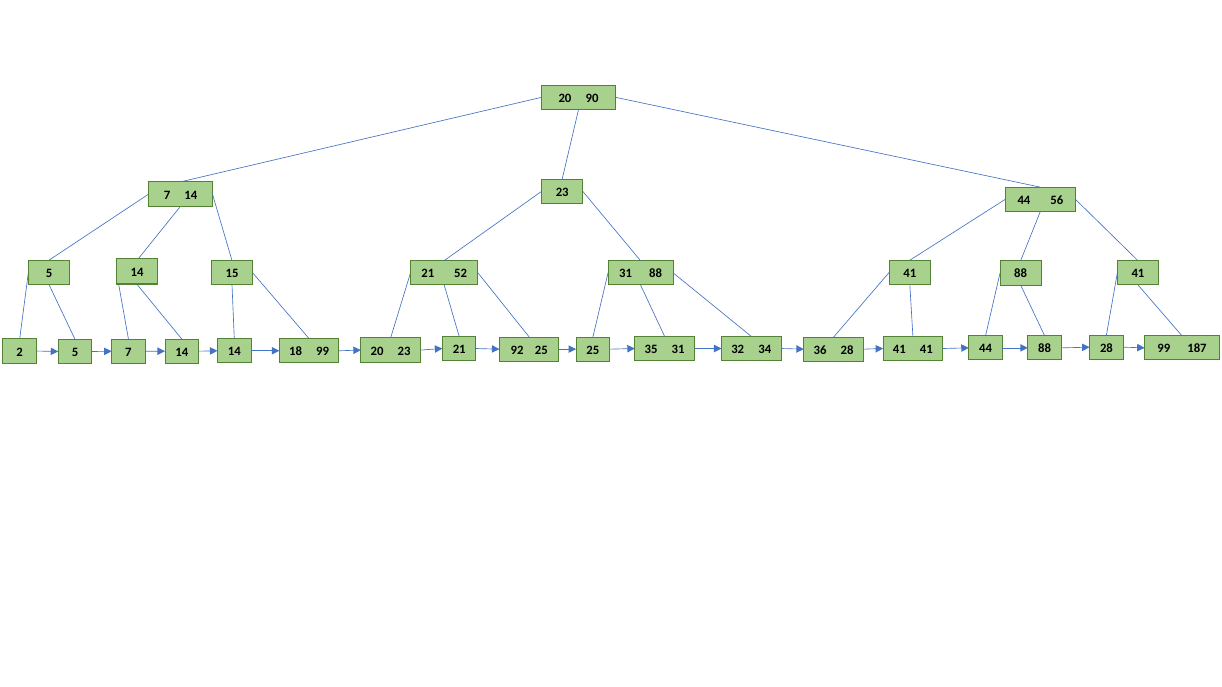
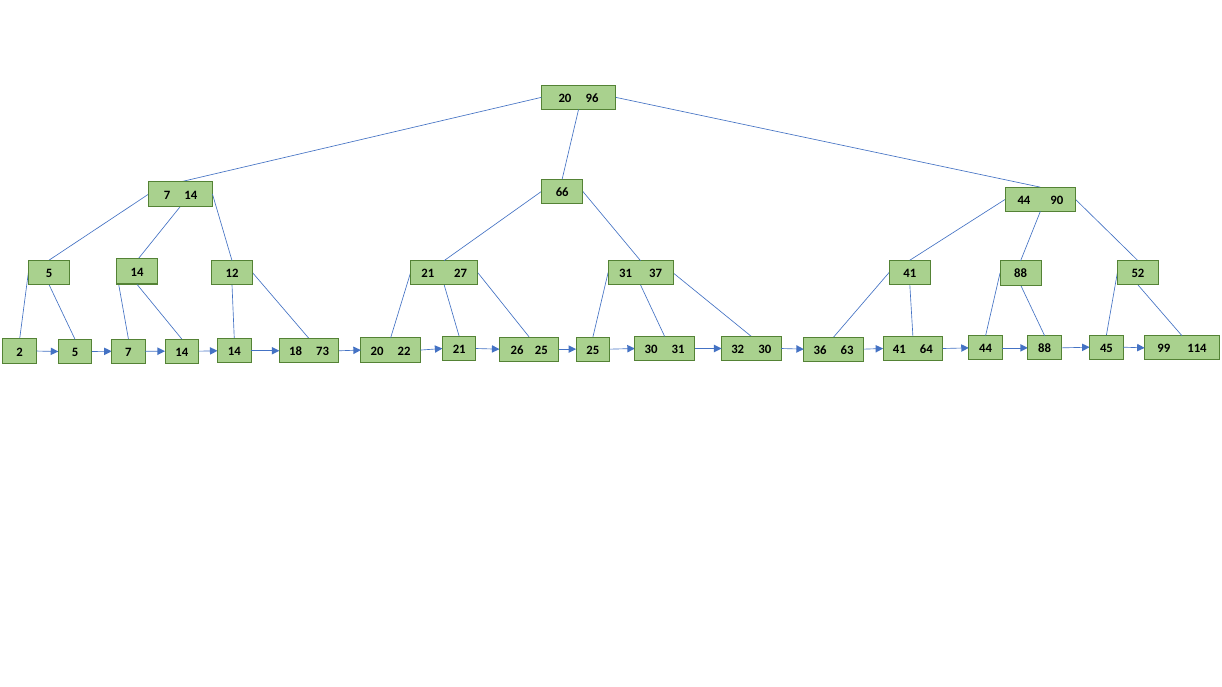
90: 90 -> 96 (592, 98)
14 23: 23 -> 66 (562, 192)
56: 56 -> 90 (1057, 200)
15: 15 -> 12 (232, 274)
52: 52 -> 27 (461, 274)
31 88: 88 -> 37 (656, 274)
88 41: 41 -> 52 (1138, 274)
187: 187 -> 114 (1197, 349)
92: 92 -> 26 (517, 350)
32 34: 34 -> 30 (765, 350)
36 28: 28 -> 63 (847, 350)
20 23: 23 -> 22 (404, 351)
41 41: 41 -> 64 (926, 350)
18 99: 99 -> 73 (323, 352)
25 35: 35 -> 30 (651, 350)
5 28: 28 -> 45 (1106, 348)
